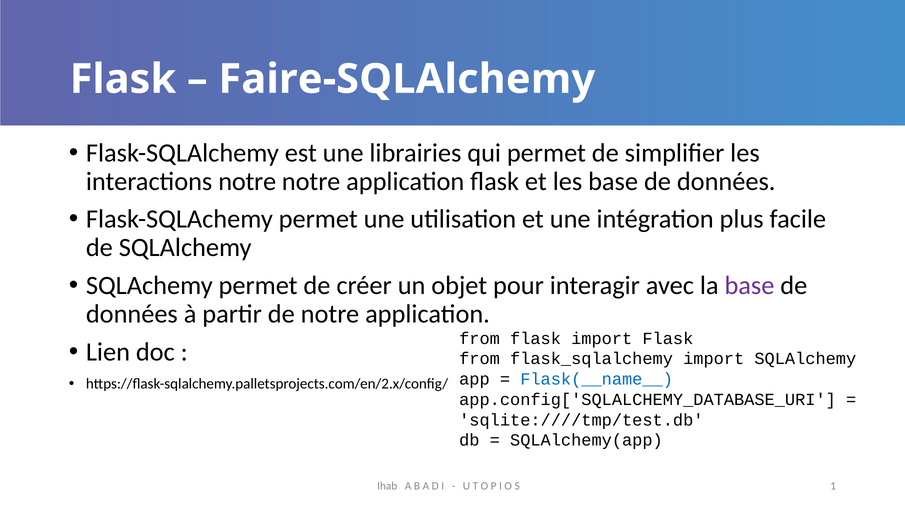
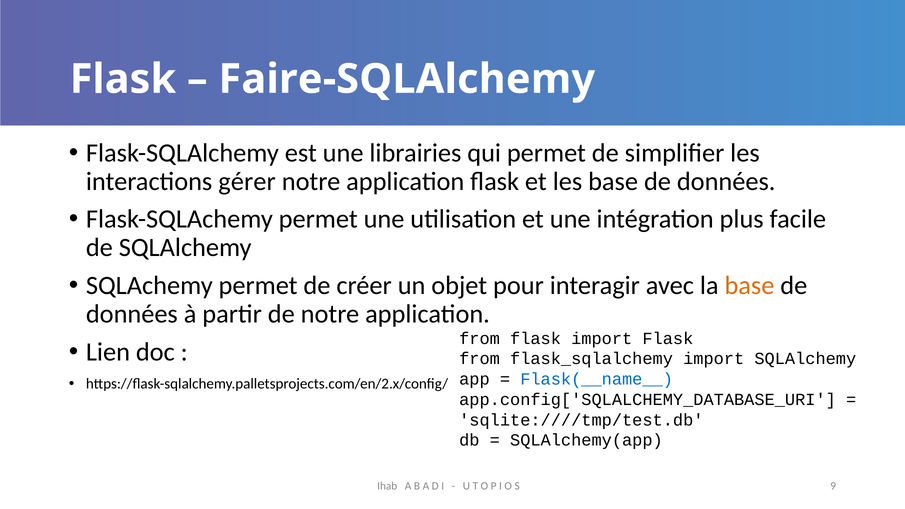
interactions notre: notre -> gérer (247, 181)
base colour: purple -> orange (749, 286)
1: 1 -> 9 (833, 486)
